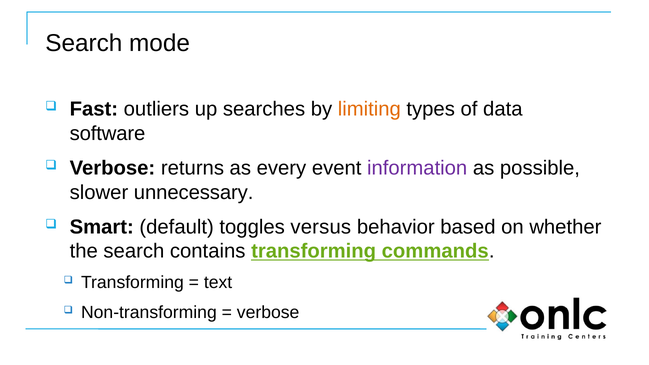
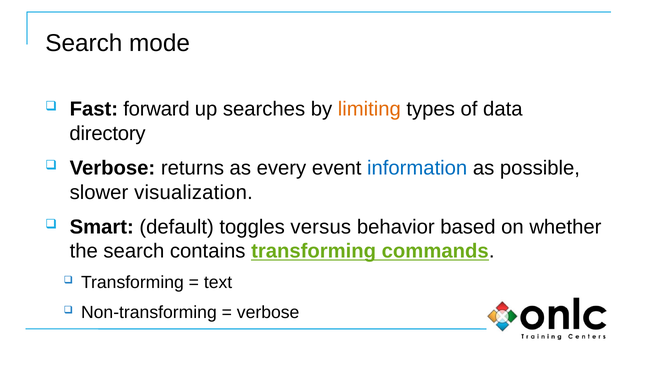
outliers: outliers -> forward (157, 109)
software: software -> directory (108, 134)
information colour: purple -> blue (417, 168)
unnecessary: unnecessary -> visualization (193, 192)
